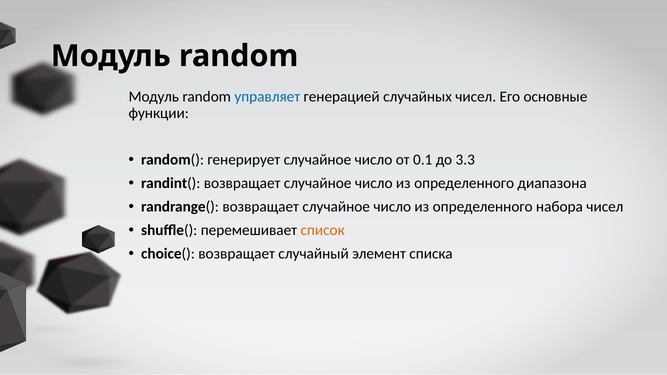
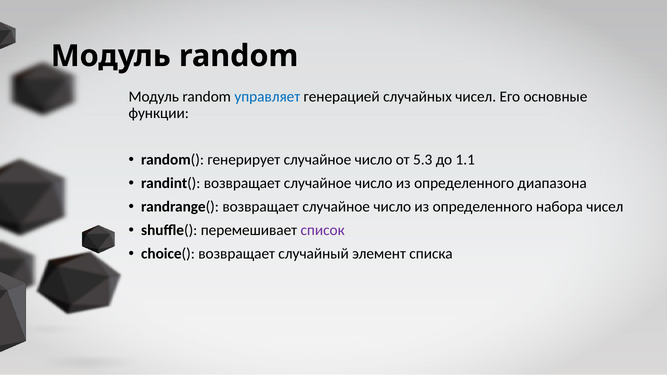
0.1: 0.1 -> 5.3 (423, 160)
3.3: 3.3 -> 1.1 (465, 160)
список colour: orange -> purple (323, 230)
